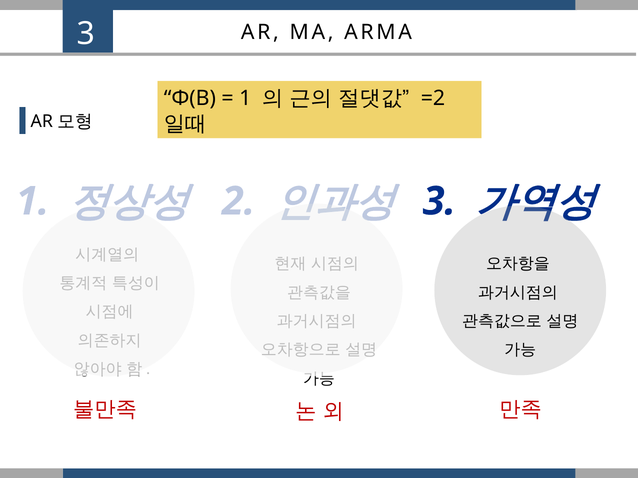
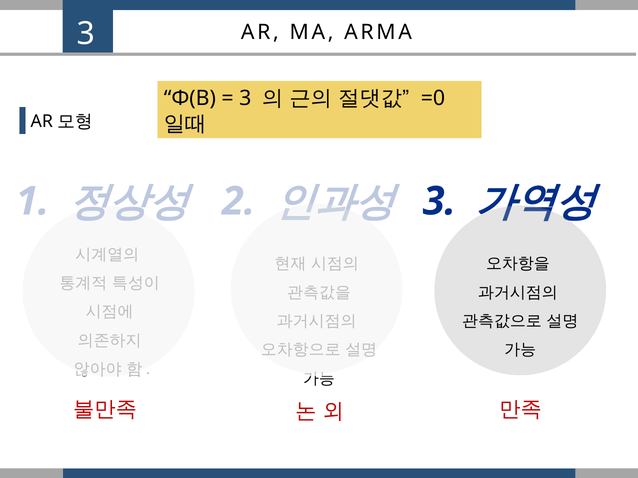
1: 1 -> 3 (245, 98)
=2: =2 -> =0 (433, 98)
